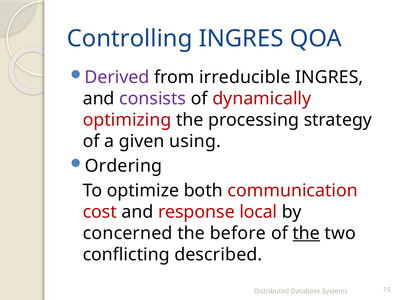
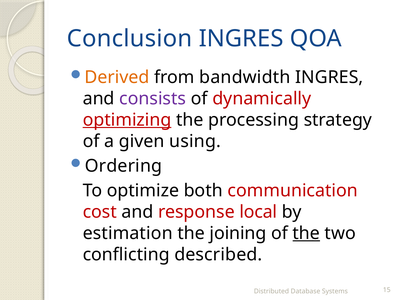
Controlling: Controlling -> Conclusion (129, 39)
Derived colour: purple -> orange (117, 77)
irreducible: irreducible -> bandwidth (245, 77)
optimizing underline: none -> present (127, 120)
concerned: concerned -> estimation (128, 233)
before: before -> joining (238, 233)
